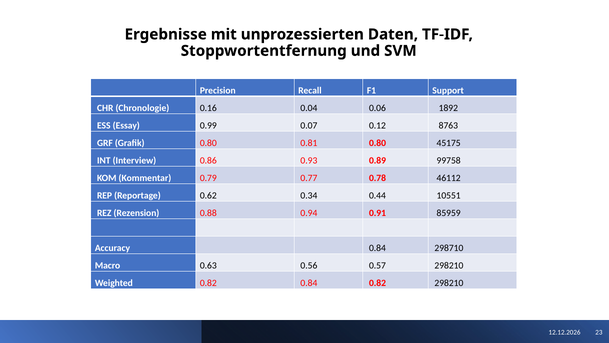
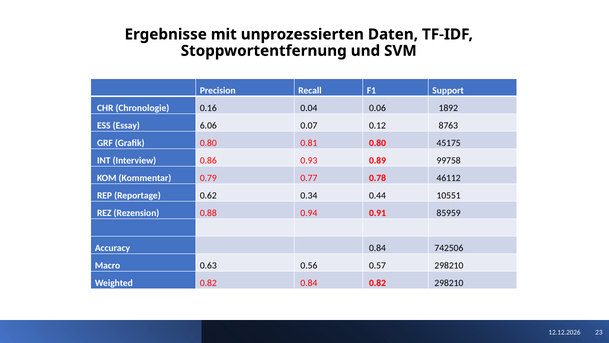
0.99: 0.99 -> 6.06 (208, 125)
298710: 298710 -> 742506 (449, 248)
